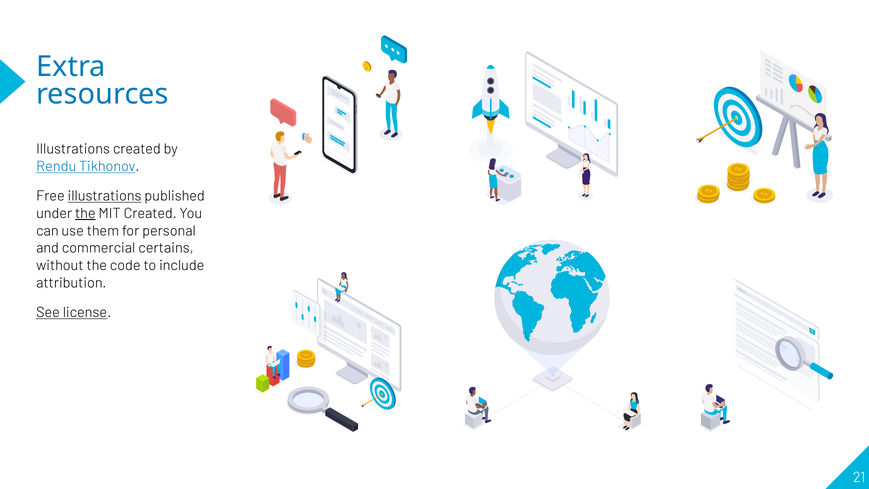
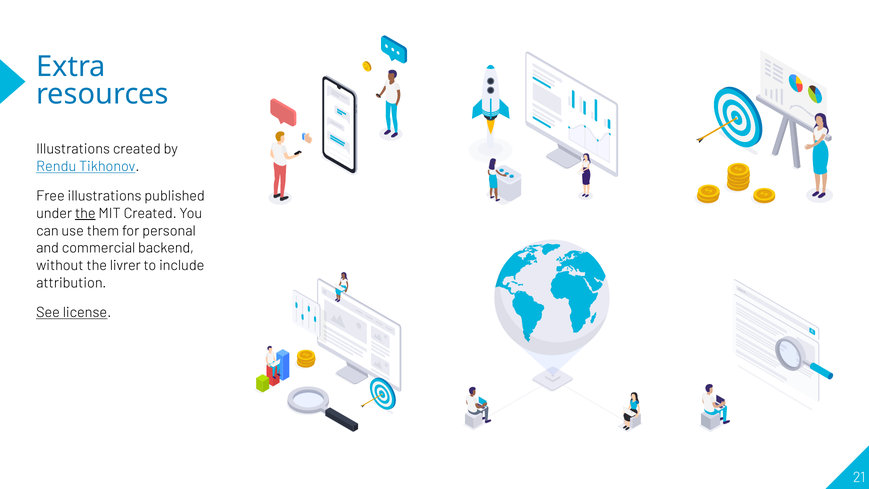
illustrations underline: present -> none (105, 196)
certains: certains -> backend (166, 248)
code: code -> livrer (125, 265)
